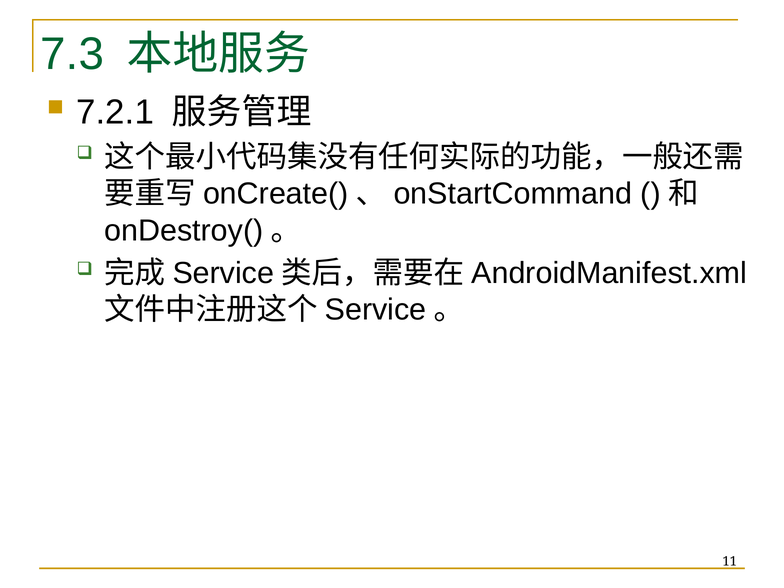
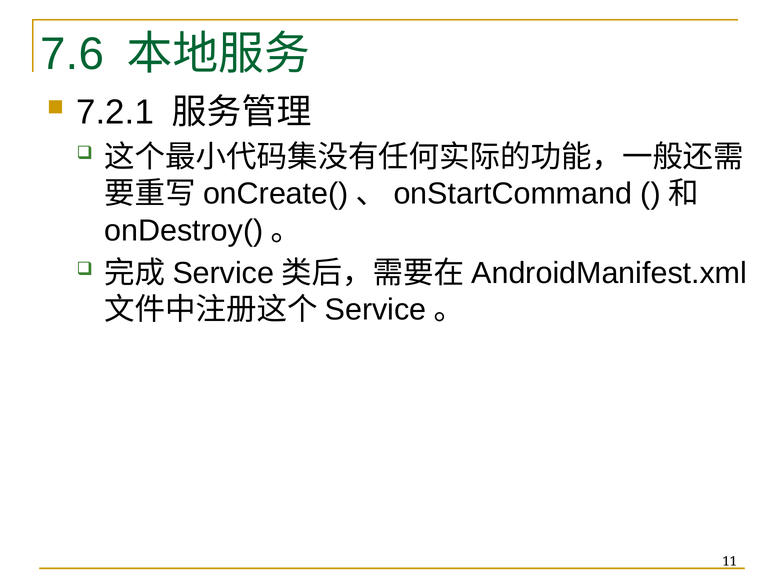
7.3: 7.3 -> 7.6 (72, 54)
